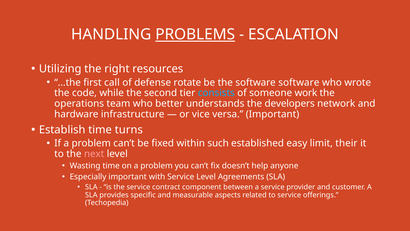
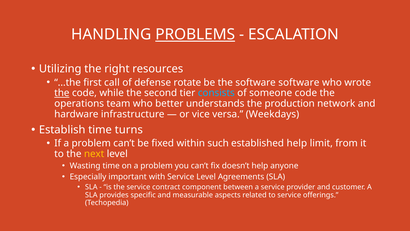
the underline: none -> present (62, 93)
someone work: work -> code (306, 93)
developers: developers -> production (290, 104)
versa Important: Important -> Weekdays (272, 114)
established easy: easy -> help (297, 143)
their: their -> from (347, 143)
next colour: pink -> yellow (94, 154)
